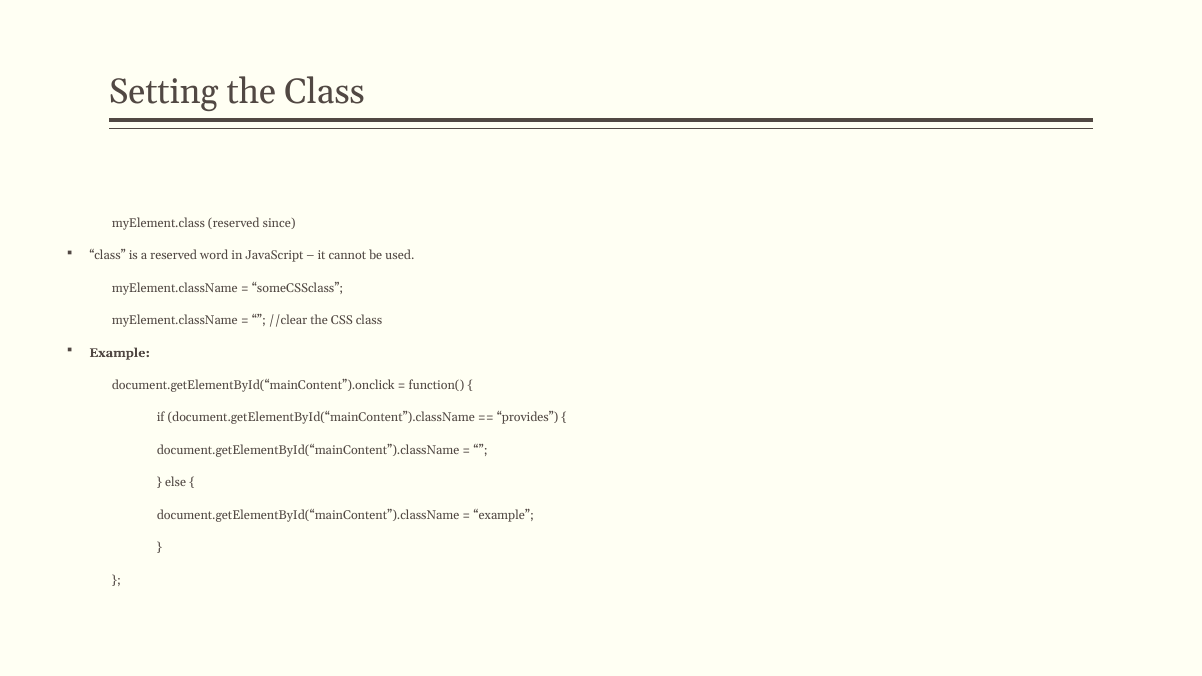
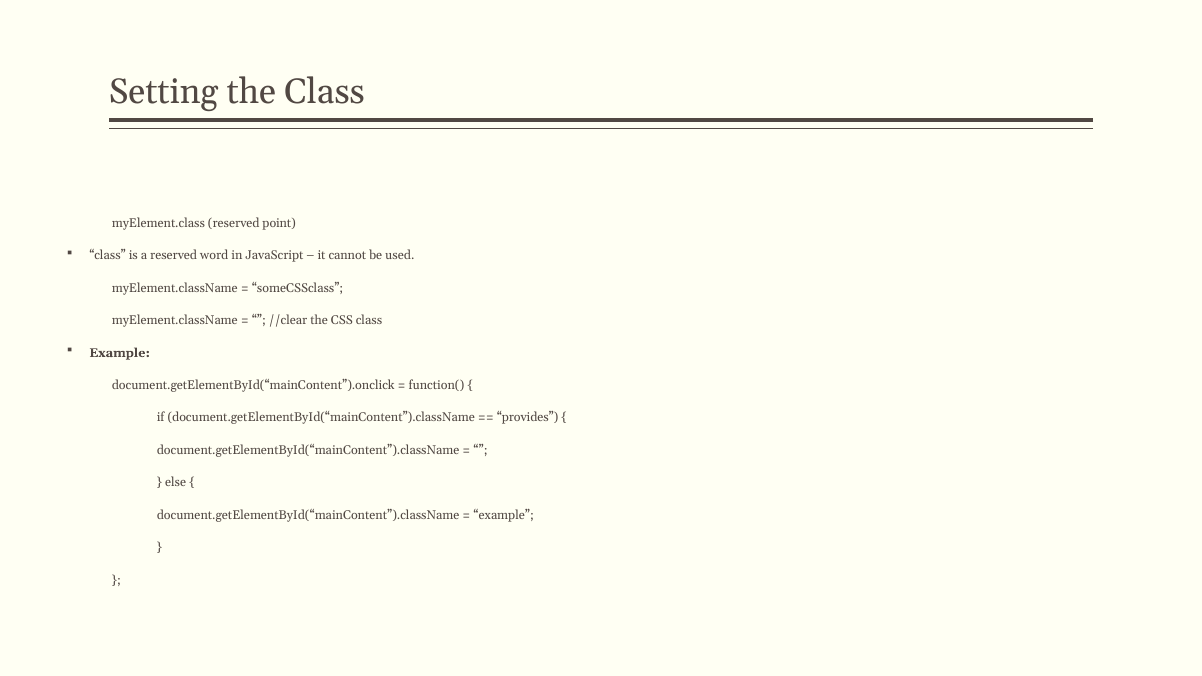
since: since -> point (279, 223)
